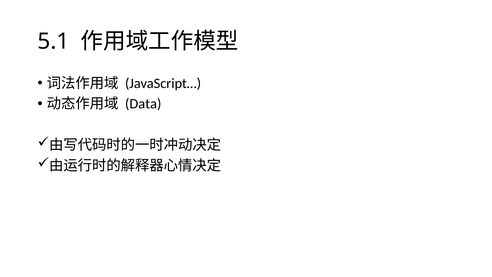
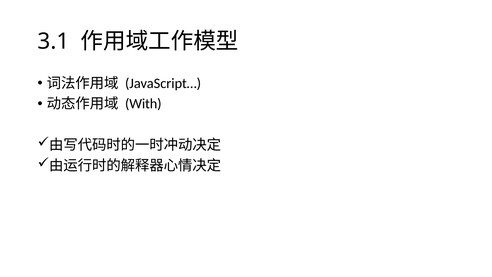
5.1: 5.1 -> 3.1 (53, 41)
Data: Data -> With (143, 104)
